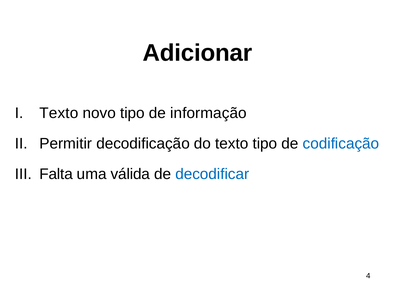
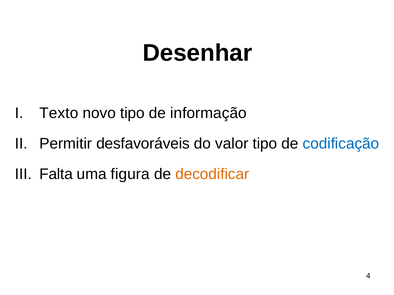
Adicionar: Adicionar -> Desenhar (197, 53)
decodificação: decodificação -> desfavoráveis (143, 144)
do texto: texto -> valor (232, 144)
válida: válida -> figura (130, 174)
decodificar colour: blue -> orange (212, 174)
